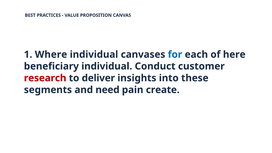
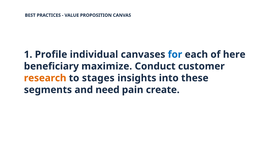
Where: Where -> Profile (51, 54)
beneficiary individual: individual -> maximize (107, 66)
research colour: red -> orange (45, 78)
deliver: deliver -> stages (98, 78)
